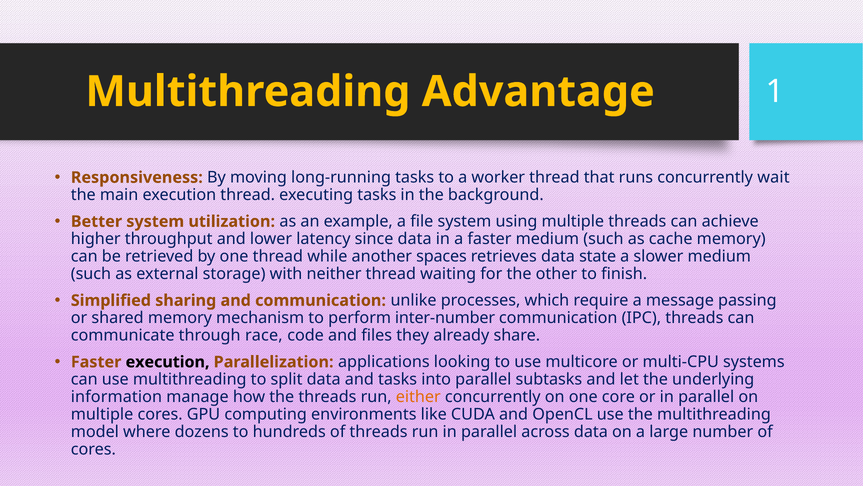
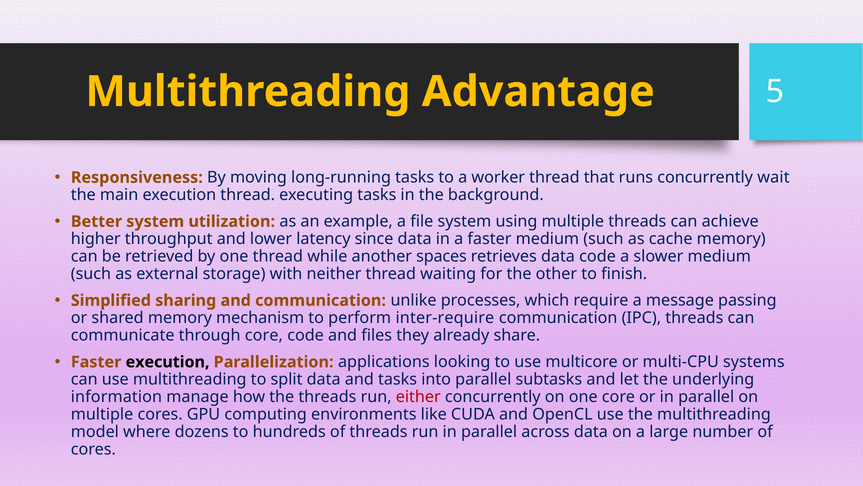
1: 1 -> 5 (775, 92)
data state: state -> code (598, 256)
inter-number: inter-number -> inter-require (445, 318)
through race: race -> core (264, 335)
either colour: orange -> red (418, 397)
